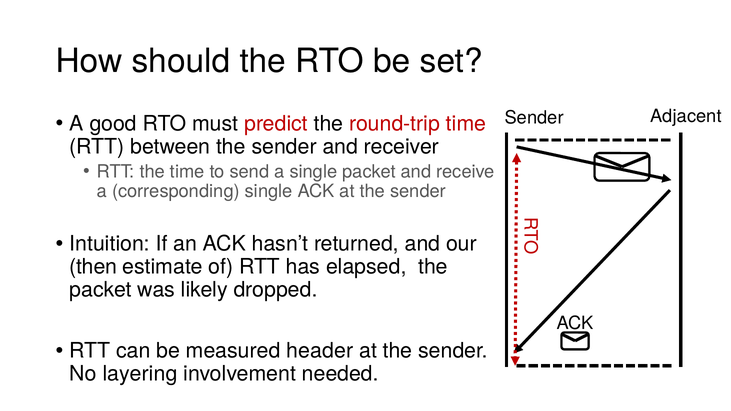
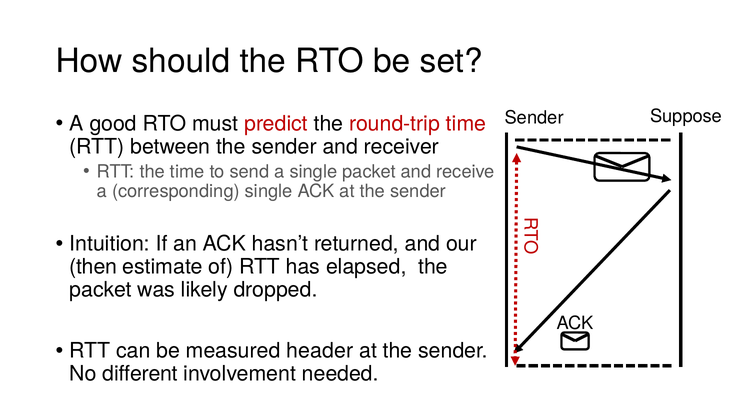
Adjacent: Adjacent -> Suppose (686, 116)
layering: layering -> different (140, 374)
